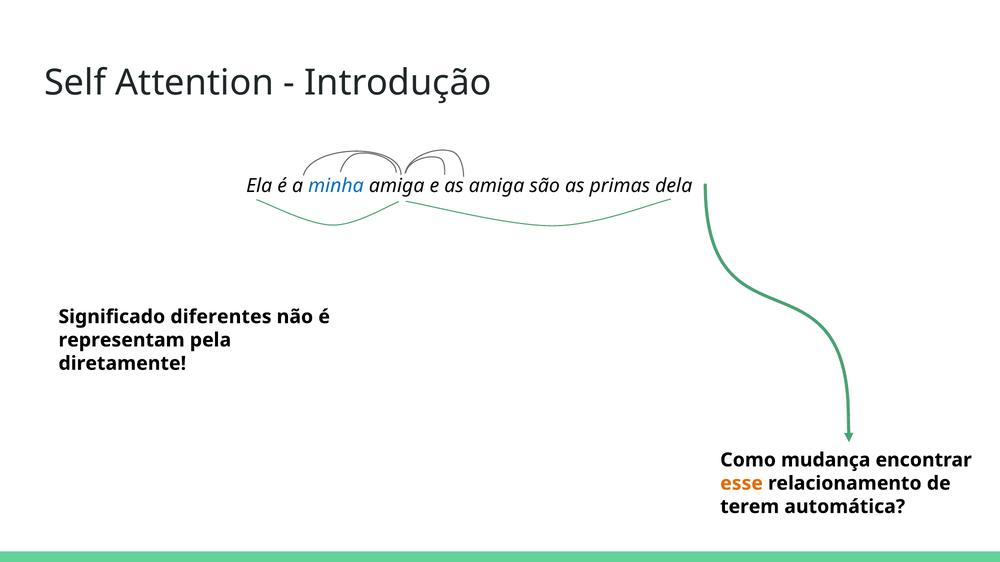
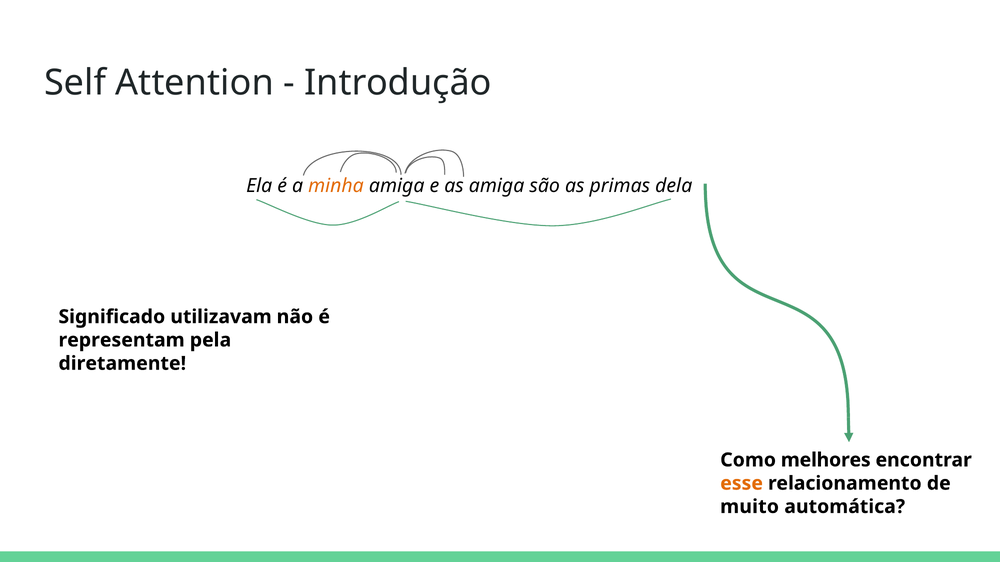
minha colour: blue -> orange (336, 186)
diferentes: diferentes -> utilizavam (221, 317)
mudança: mudança -> melhores (826, 460)
terem: terem -> muito (750, 507)
